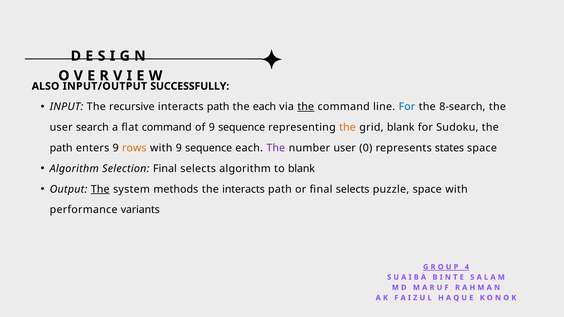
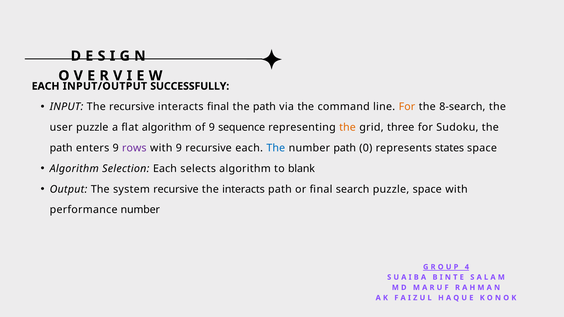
ALSO: ALSO -> EACH (46, 86)
path: path -> final (218, 107)
each: each -> path (264, 107)
the underline: present -> none (306, 107)
For colour: blue -> orange (407, 107)
user search: search -> puzzle (92, 128)
flat command: command -> algorithm (167, 128)
grid blank: blank -> three (401, 128)
rows colour: orange -> purple (134, 148)
with 9 sequence: sequence -> recursive (209, 148)
The colour: purple -> blue (276, 148)
number user: user -> path (345, 148)
Selection Final: Final -> Each (165, 169)
The underline: present -> none (100, 189)
system methods: methods -> recursive (176, 189)
or final selects: selects -> search (353, 189)
performance variants: variants -> number (140, 210)
